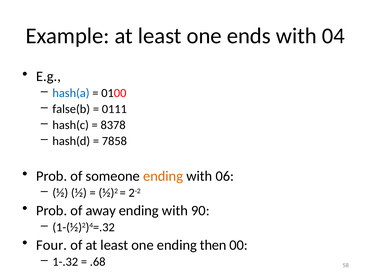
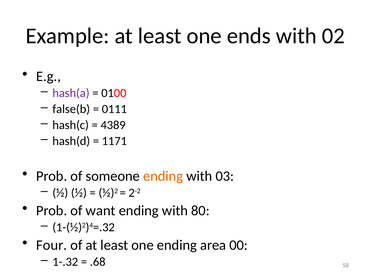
04: 04 -> 02 (333, 36)
hash(a colour: blue -> purple (71, 93)
8378: 8378 -> 4389 (113, 125)
7858: 7858 -> 1171 (114, 141)
06: 06 -> 03 (225, 176)
away: away -> want (101, 211)
90: 90 -> 80 (200, 211)
then: then -> area (213, 245)
